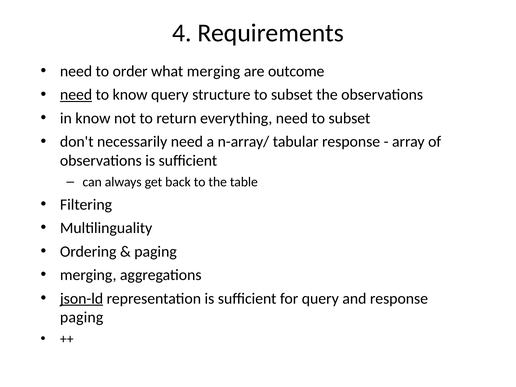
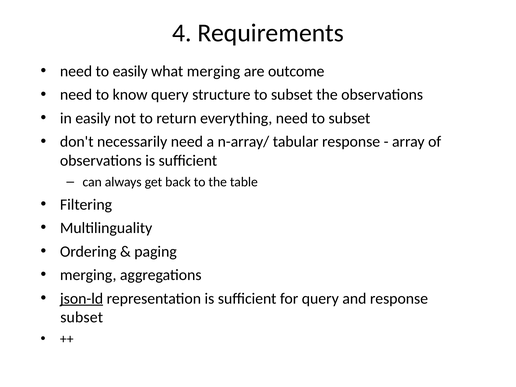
to order: order -> easily (130, 71)
need underline: present -> none (76, 95)
in know: know -> easily (93, 118)
paging: paging -> subset (82, 317)
